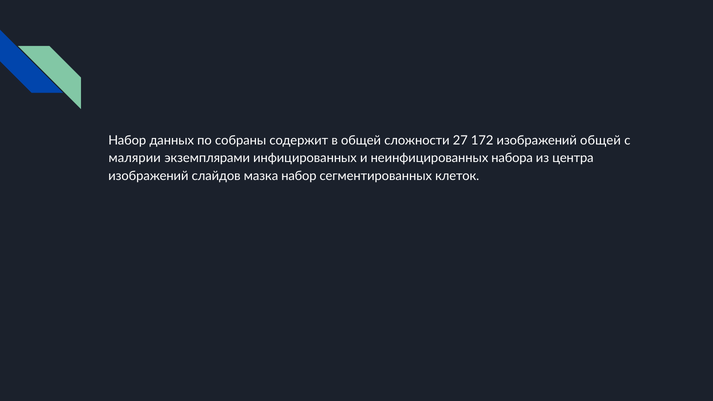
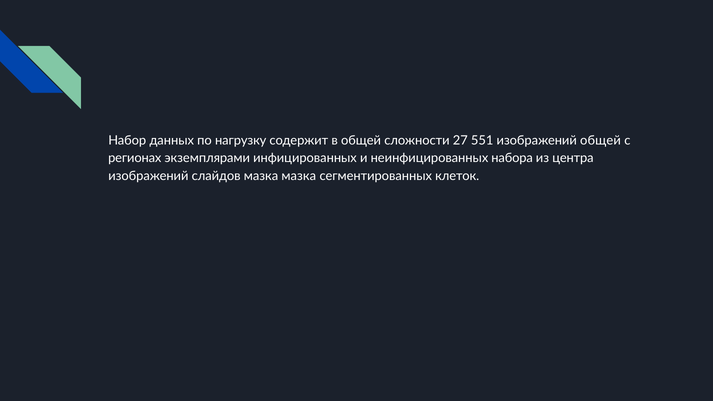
собраны: собраны -> нагрузку (241, 140)
172: 172 -> 551 (482, 140)
малярии: малярии -> регионах (135, 158)
мазка набор: набор -> мазка (299, 176)
